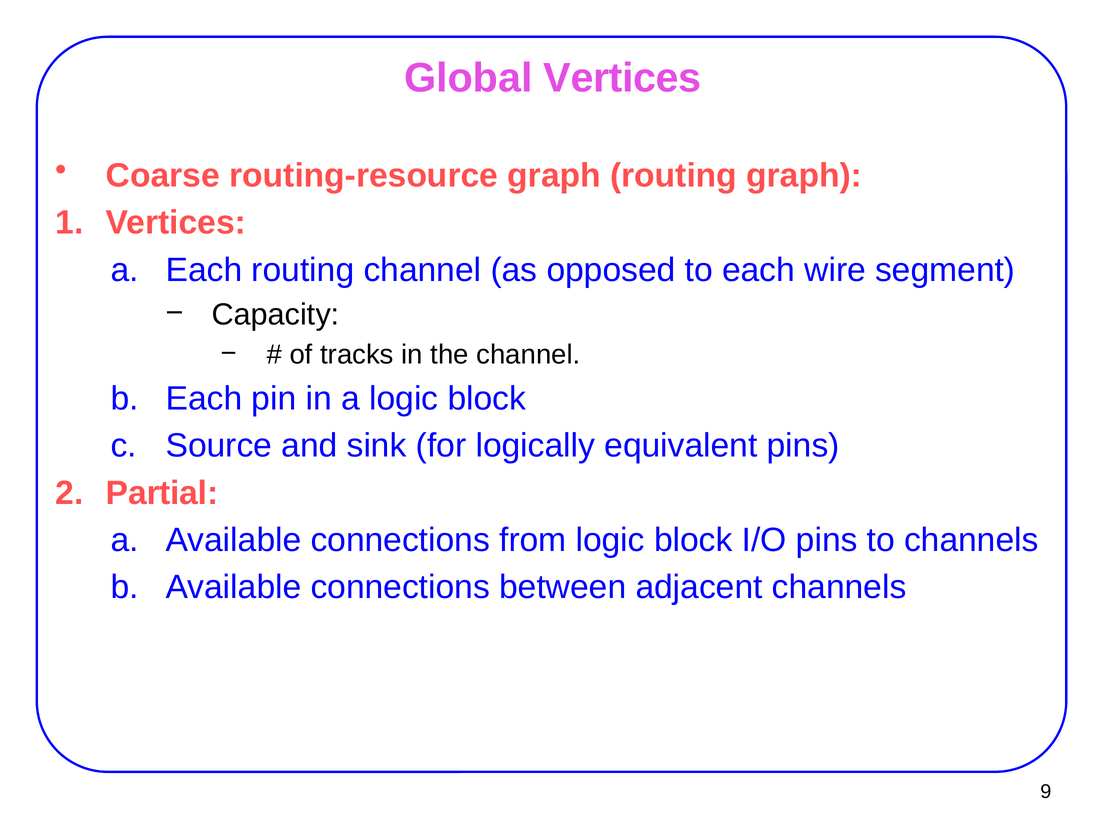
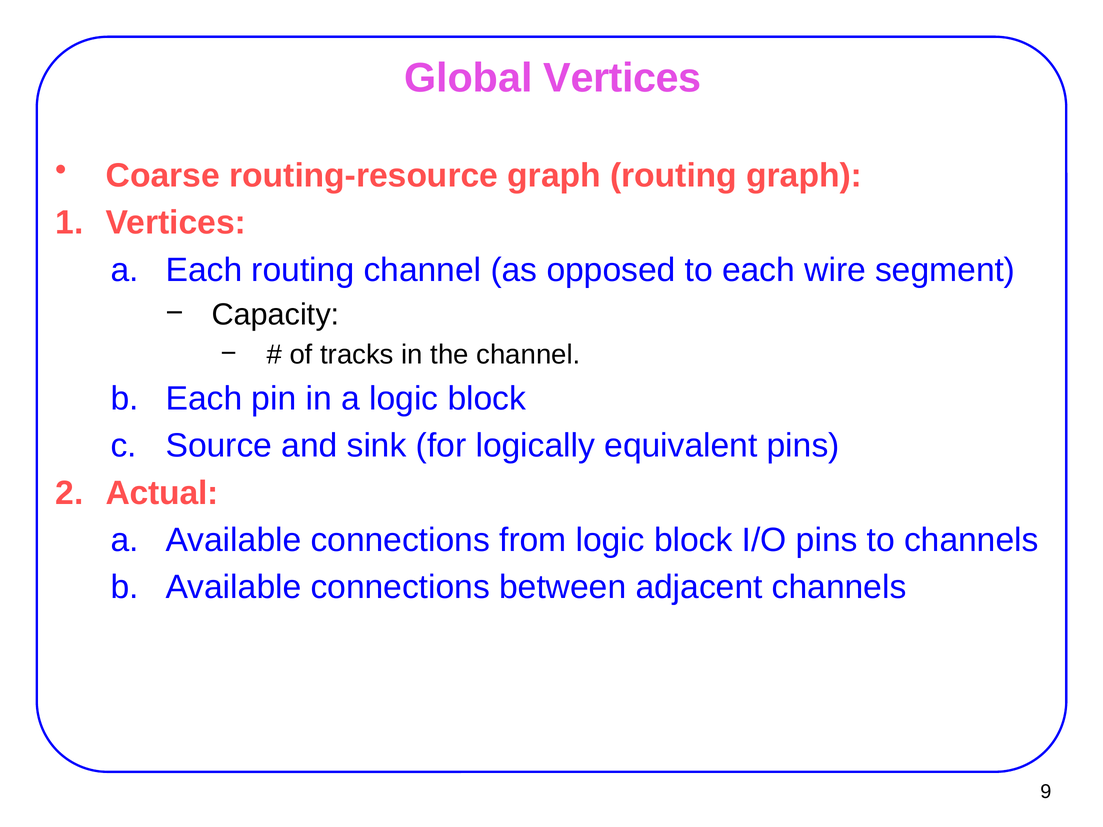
Partial: Partial -> Actual (162, 493)
